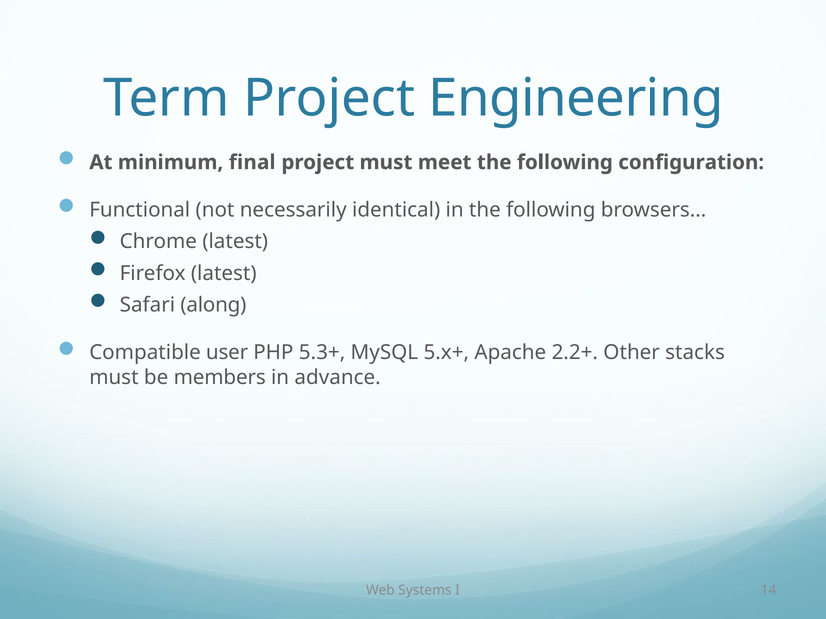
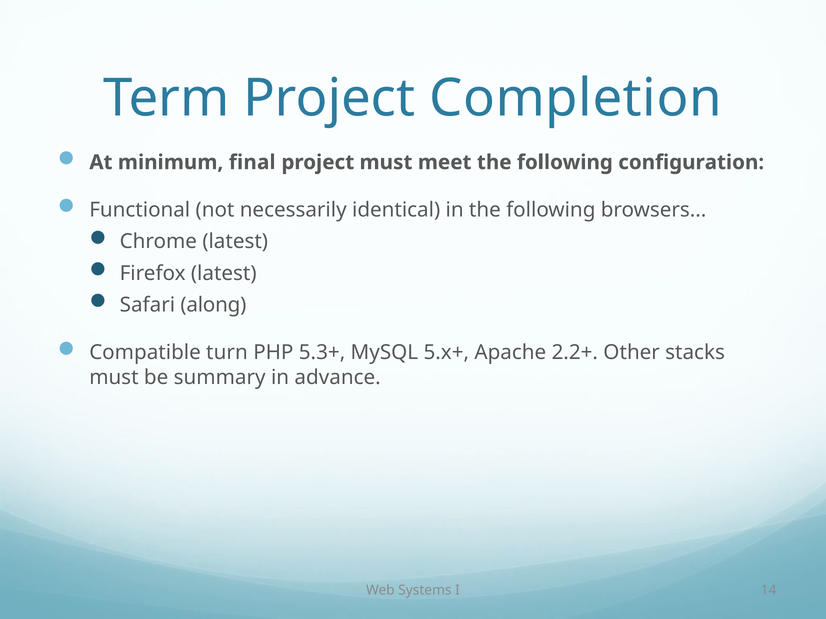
Engineering: Engineering -> Completion (575, 98)
user: user -> turn (227, 353)
members: members -> summary (220, 378)
